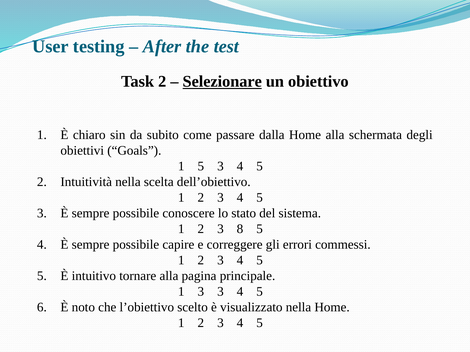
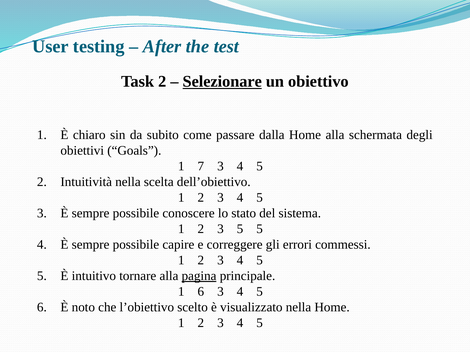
1 5: 5 -> 7 (201, 166)
3 8: 8 -> 5 (240, 229)
pagina underline: none -> present (199, 276)
1 3: 3 -> 6 (201, 292)
